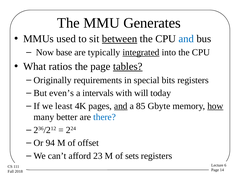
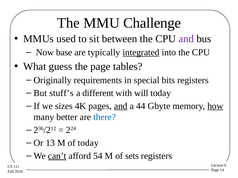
Generates: Generates -> Challenge (152, 23)
between underline: present -> none (120, 39)
and colour: blue -> purple (186, 39)
ratios: ratios -> guess (60, 67)
tables underline: present -> none (128, 67)
even’s: even’s -> stuff’s (62, 93)
intervals: intervals -> different (98, 93)
least: least -> sizes (64, 106)
85: 85 -> 44 (141, 106)
94: 94 -> 13 (50, 143)
of offset: offset -> today (88, 143)
can’t underline: none -> present (57, 156)
23: 23 -> 54 (98, 156)
